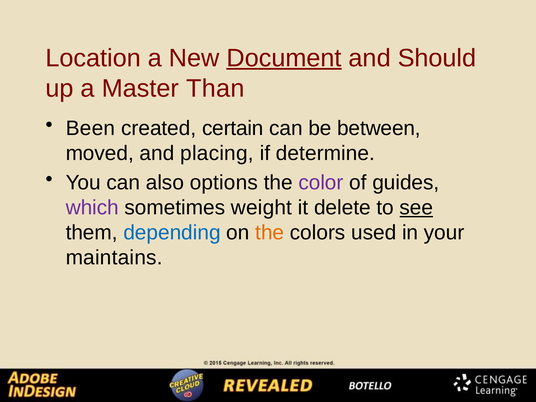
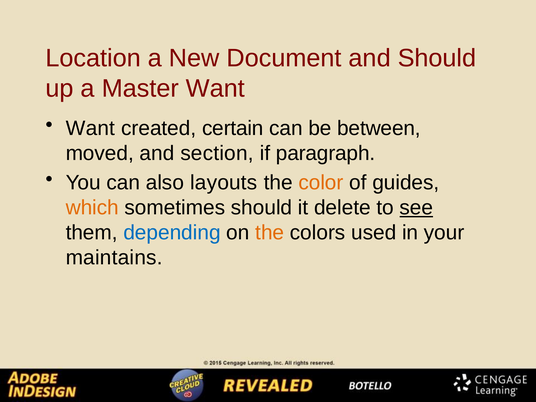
Document underline: present -> none (284, 58)
Master Than: Than -> Want (215, 88)
Been: Been -> Want (90, 128)
placing: placing -> section (217, 153)
determine: determine -> paragraph (326, 153)
options: options -> layouts (224, 183)
color colour: purple -> orange (321, 183)
which colour: purple -> orange (92, 208)
sometimes weight: weight -> should (262, 208)
